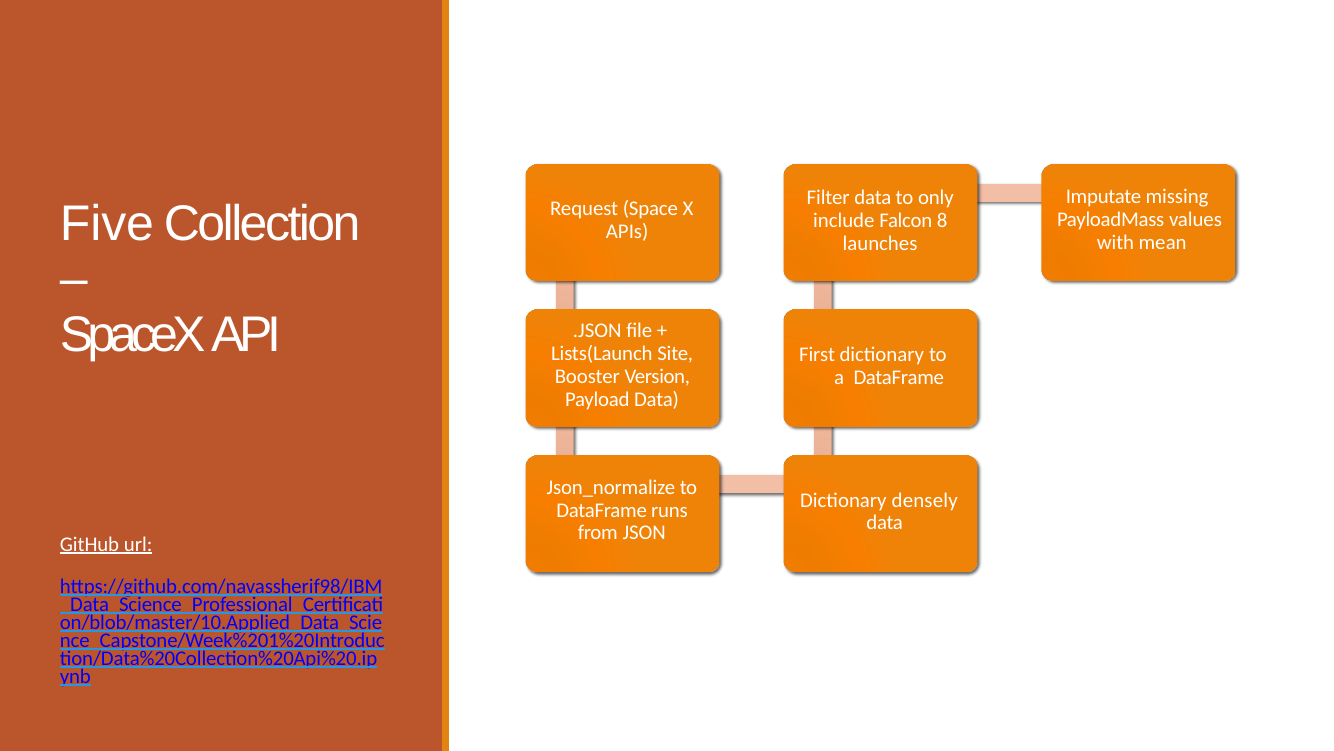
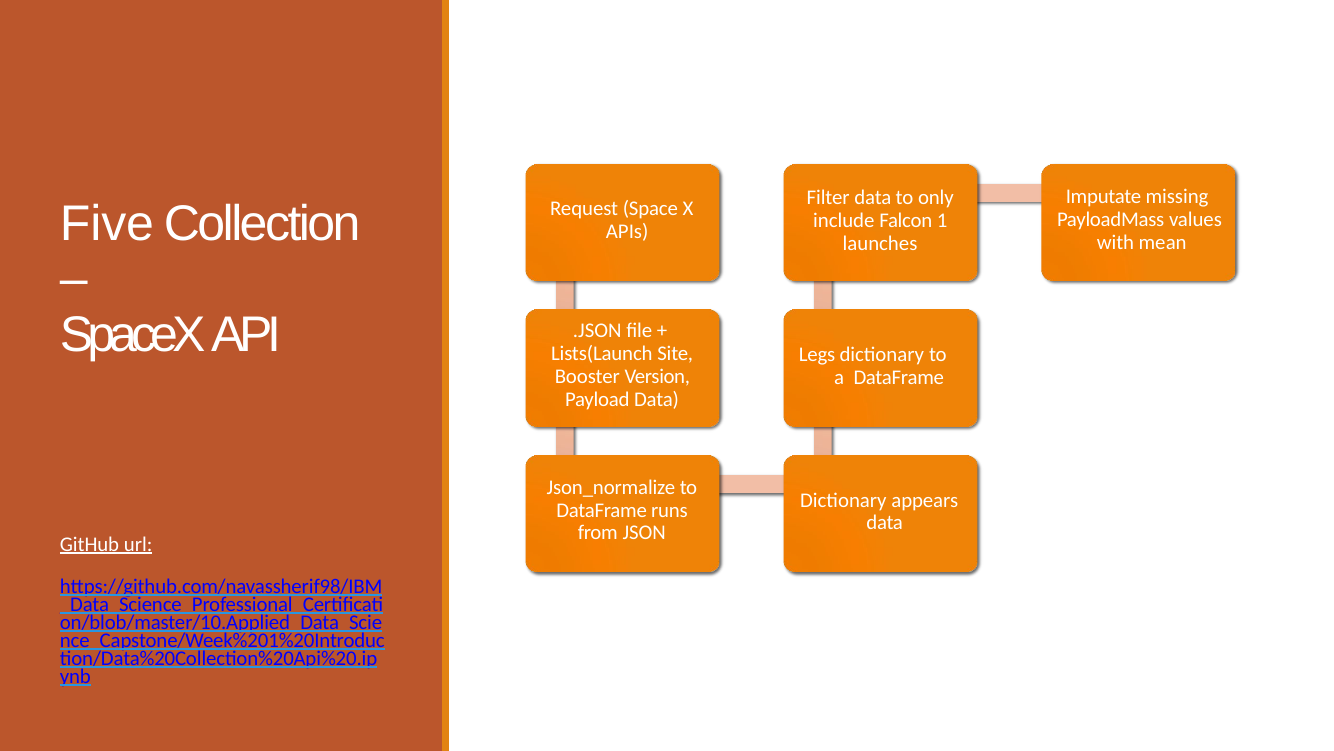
8: 8 -> 1 (942, 220)
First: First -> Legs (817, 354)
densely: densely -> appears (925, 500)
